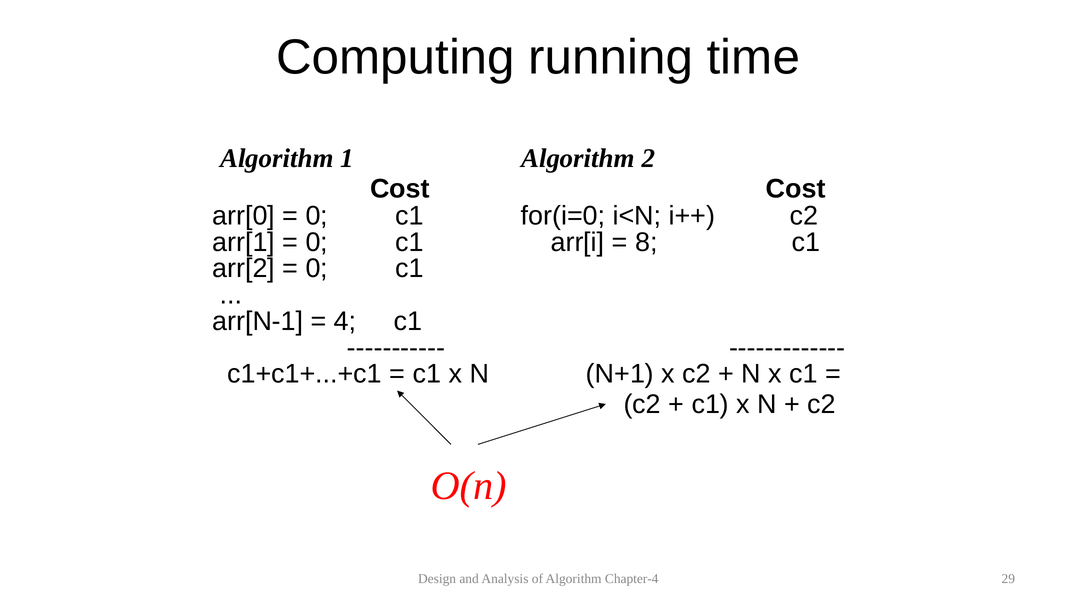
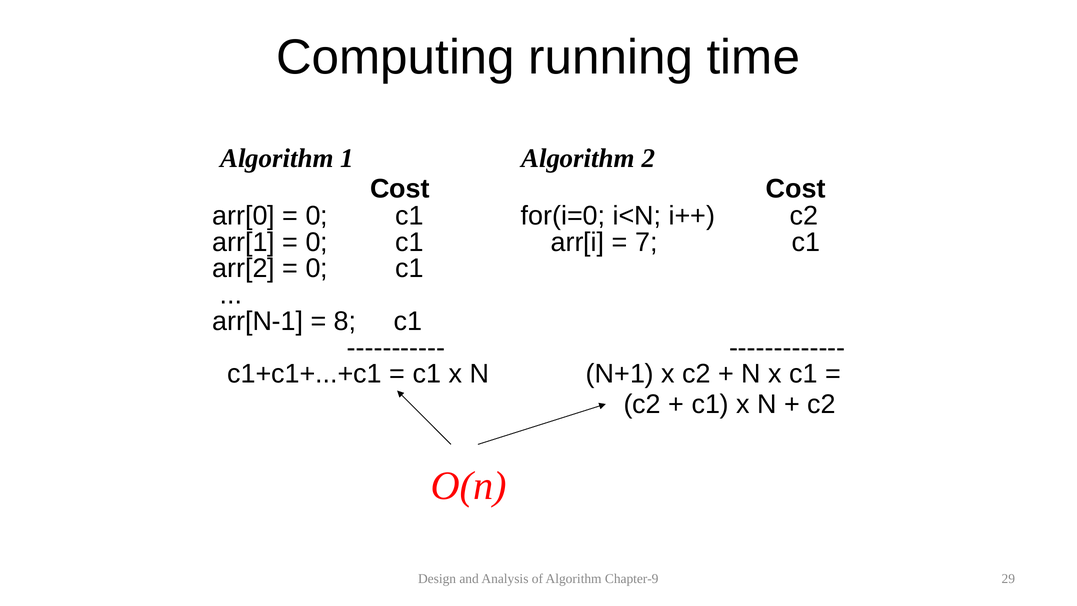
8: 8 -> 7 (646, 242)
4: 4 -> 8 (345, 321)
Chapter-4: Chapter-4 -> Chapter-9 (632, 579)
